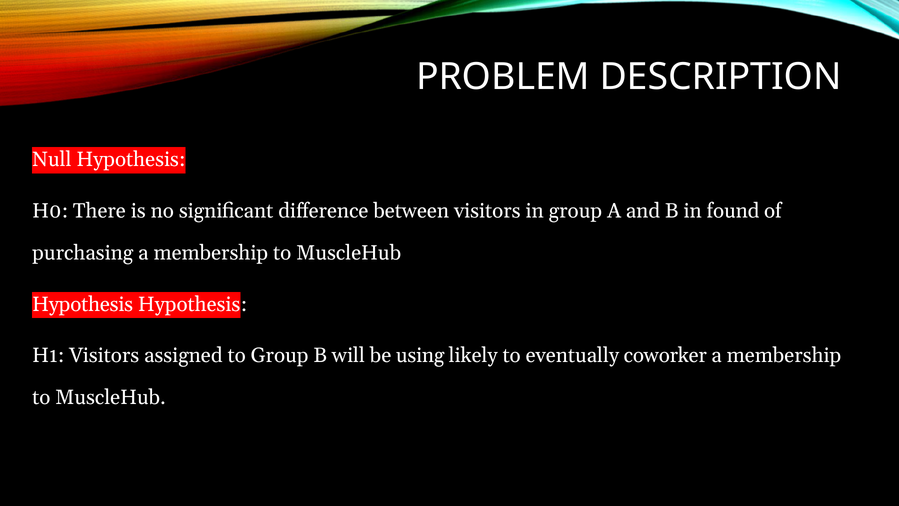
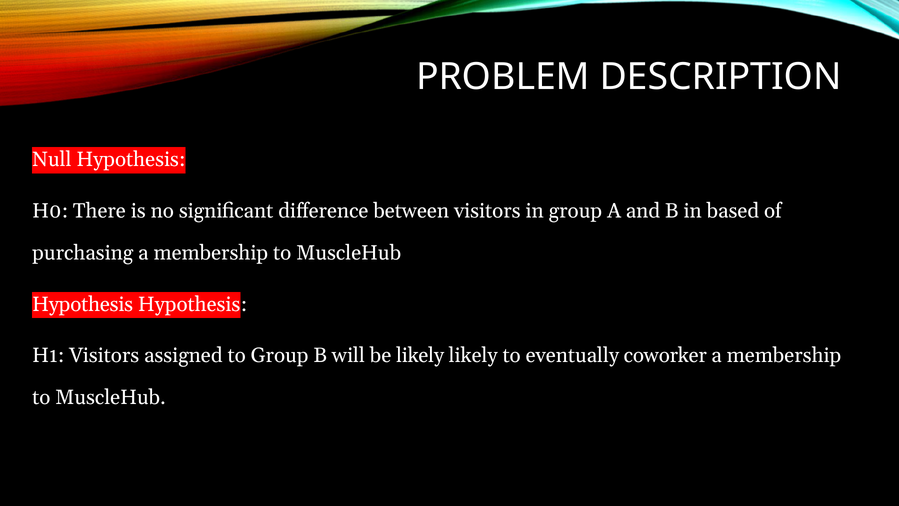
found: found -> based (733, 211)
be using: using -> likely (420, 355)
